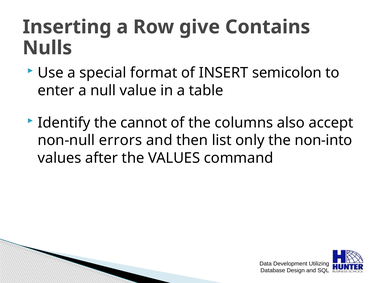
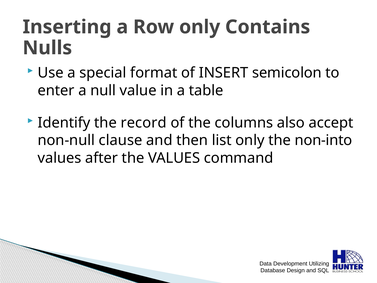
Row give: give -> only (200, 27)
cannot: cannot -> record (144, 123)
errors: errors -> clause (121, 140)
